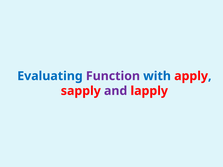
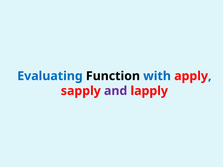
Function colour: purple -> black (113, 76)
